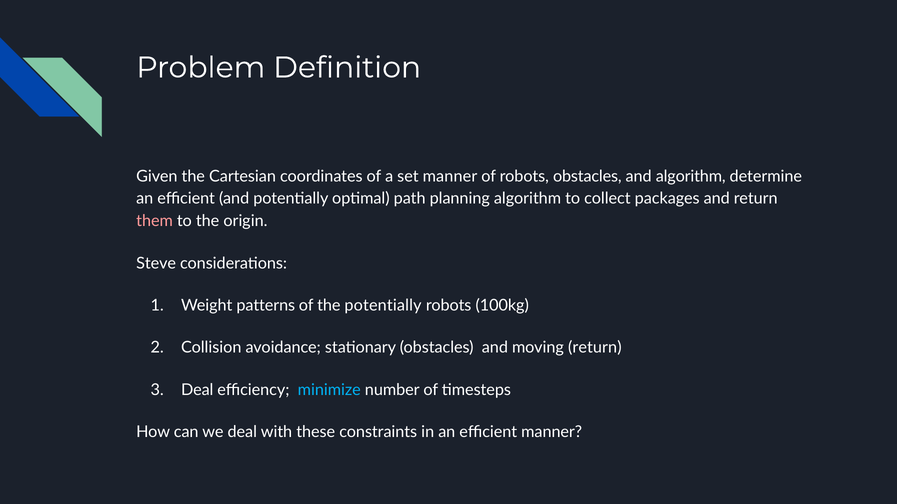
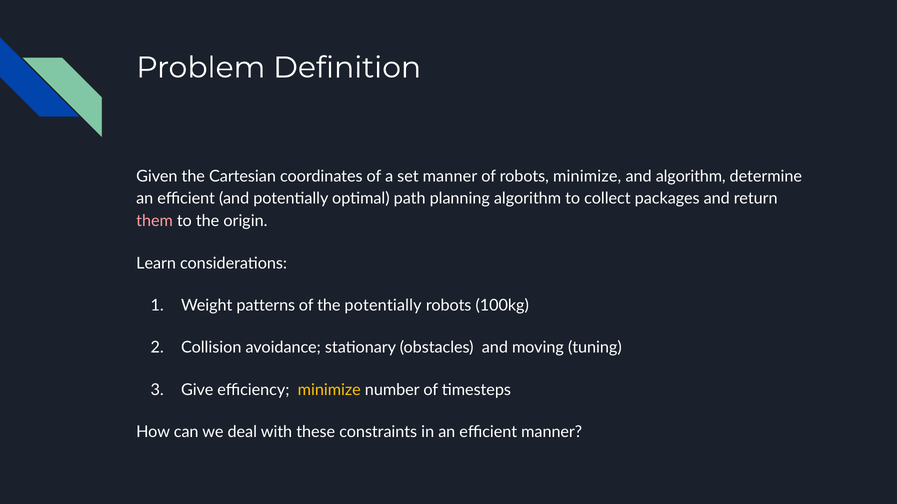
robots obstacles: obstacles -> minimize (587, 176)
Steve: Steve -> Learn (156, 263)
moving return: return -> tuning (595, 348)
Deal: Deal -> Give (197, 390)
minimize colour: light blue -> yellow (329, 390)
